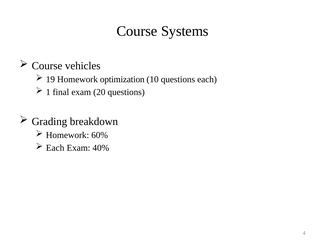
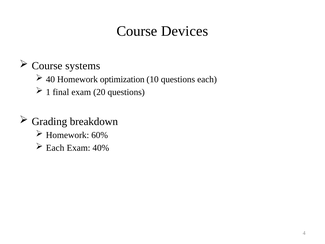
Systems: Systems -> Devices (185, 31)
vehicles: vehicles -> systems (83, 66)
19: 19 -> 40 (50, 79)
